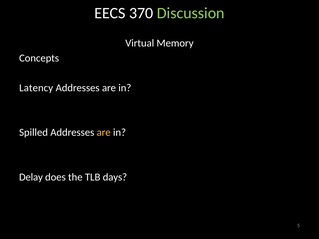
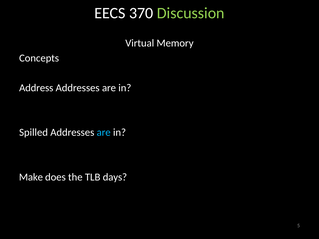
Latency: Latency -> Address (36, 88)
are colour: yellow -> light blue (104, 133)
Delay: Delay -> Make (31, 177)
